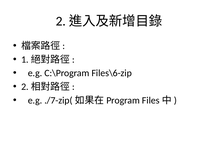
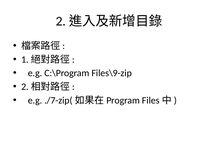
Files\6-zip: Files\6-zip -> Files\9-zip (112, 73)
